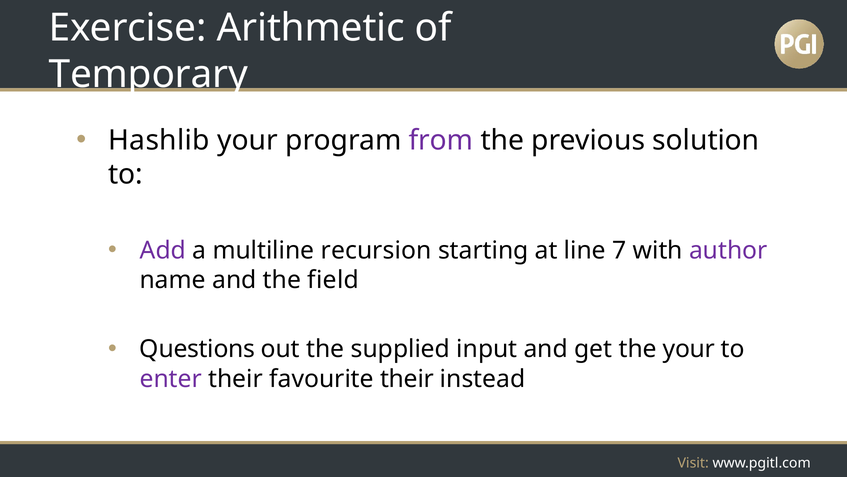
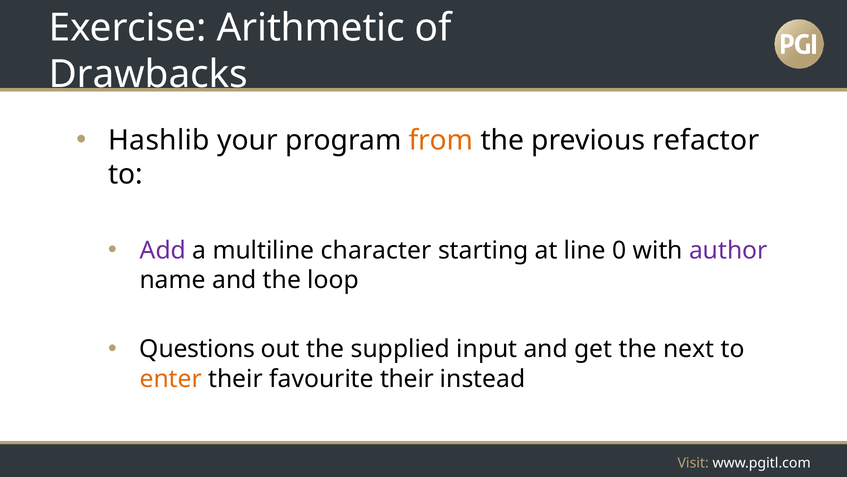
Temporary: Temporary -> Drawbacks (148, 74)
from colour: purple -> orange (441, 140)
solution: solution -> refactor (706, 140)
recursion: recursion -> character (376, 250)
7: 7 -> 0 (619, 250)
field: field -> loop (333, 280)
the your: your -> next (689, 349)
enter colour: purple -> orange (171, 378)
